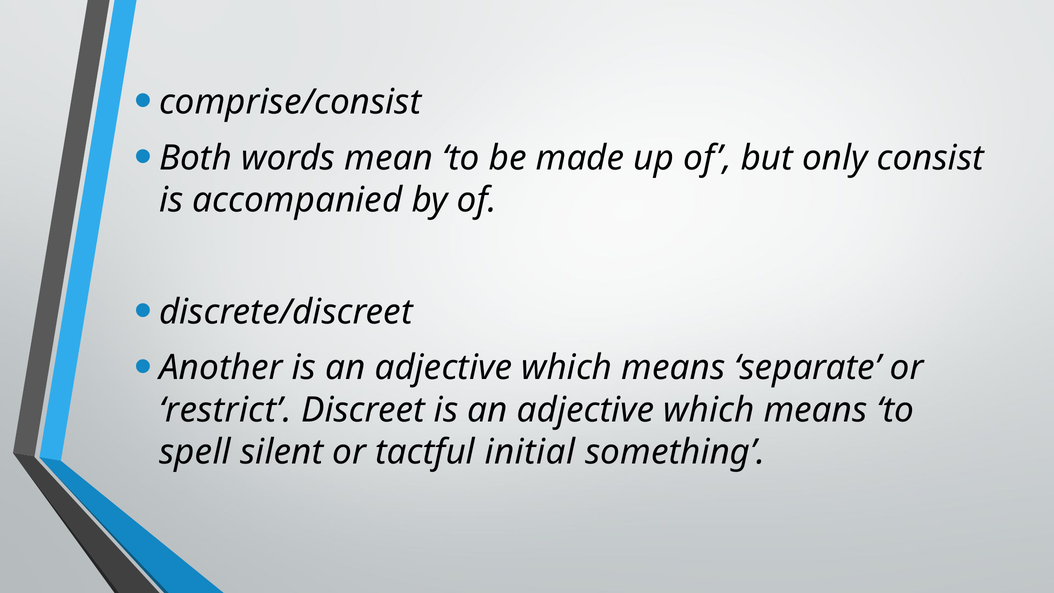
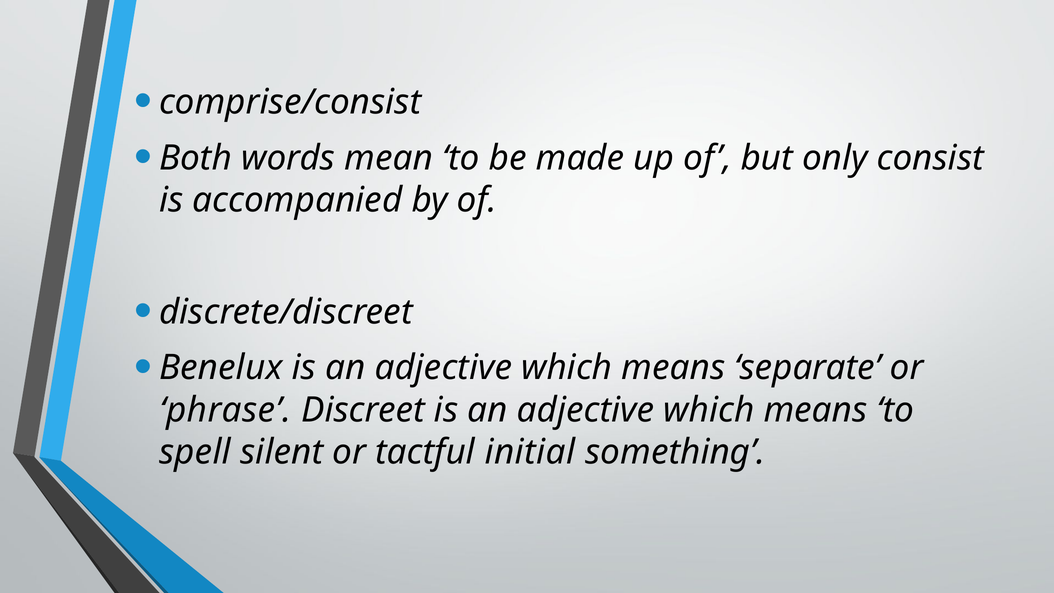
Another: Another -> Benelux (221, 368)
restrict: restrict -> phrase (225, 410)
